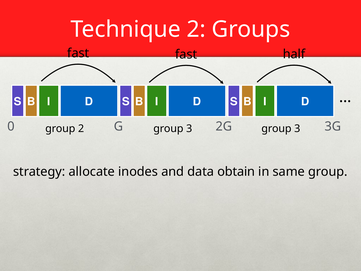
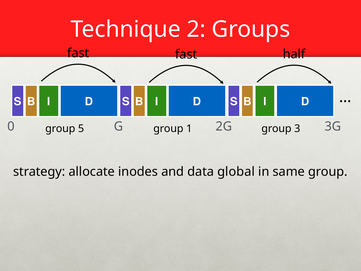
group 2: 2 -> 5 (81, 129)
3: 3 -> 1 (189, 129)
obtain: obtain -> global (236, 172)
